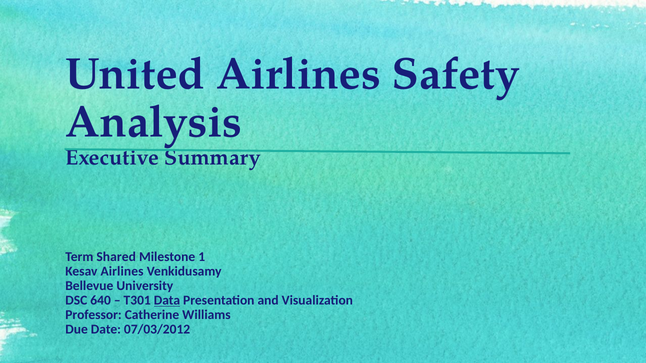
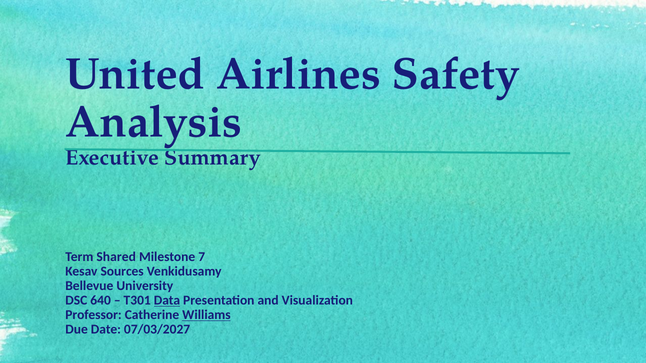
1: 1 -> 7 (202, 257)
Kesav Airlines: Airlines -> Sources (122, 272)
Williams underline: none -> present (206, 315)
07/03/2012: 07/03/2012 -> 07/03/2027 (157, 330)
